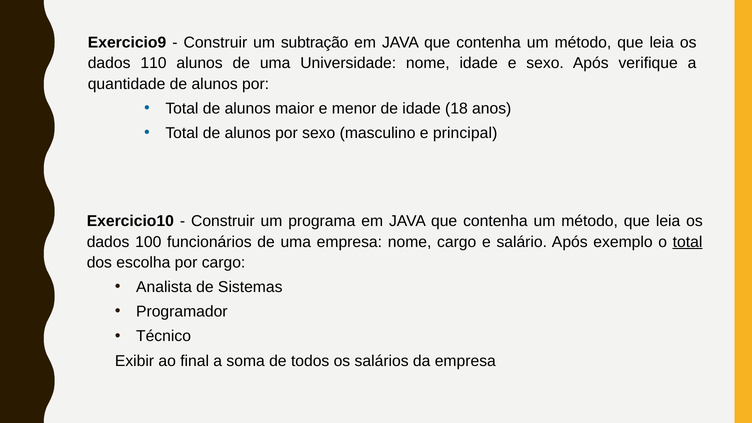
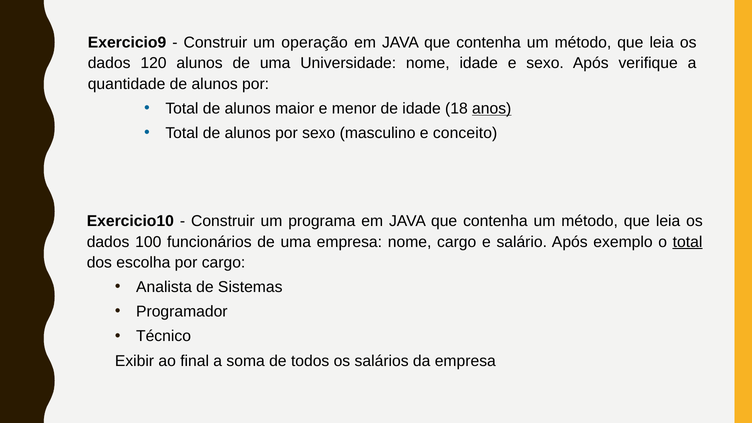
subtração: subtração -> operação (315, 43)
110: 110 -> 120 (154, 63)
anos underline: none -> present (492, 109)
principal: principal -> conceito (465, 133)
